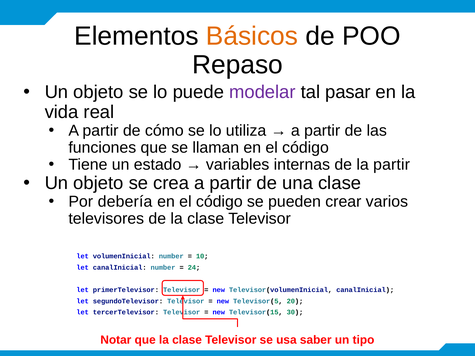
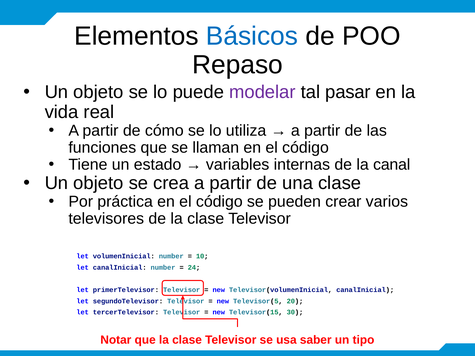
Básicos colour: orange -> blue (252, 36)
la partir: partir -> canal (392, 165)
debería: debería -> práctica (125, 202)
